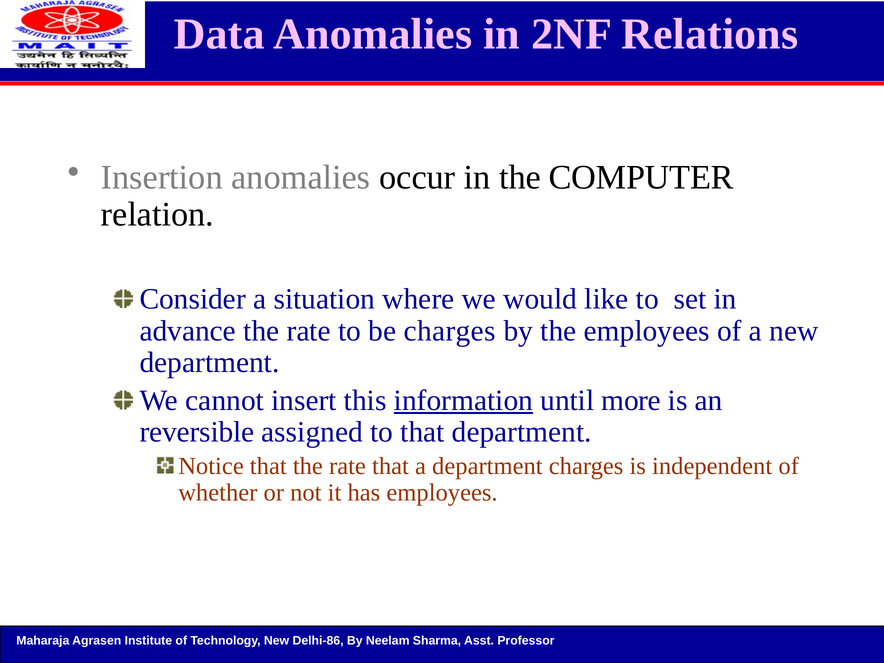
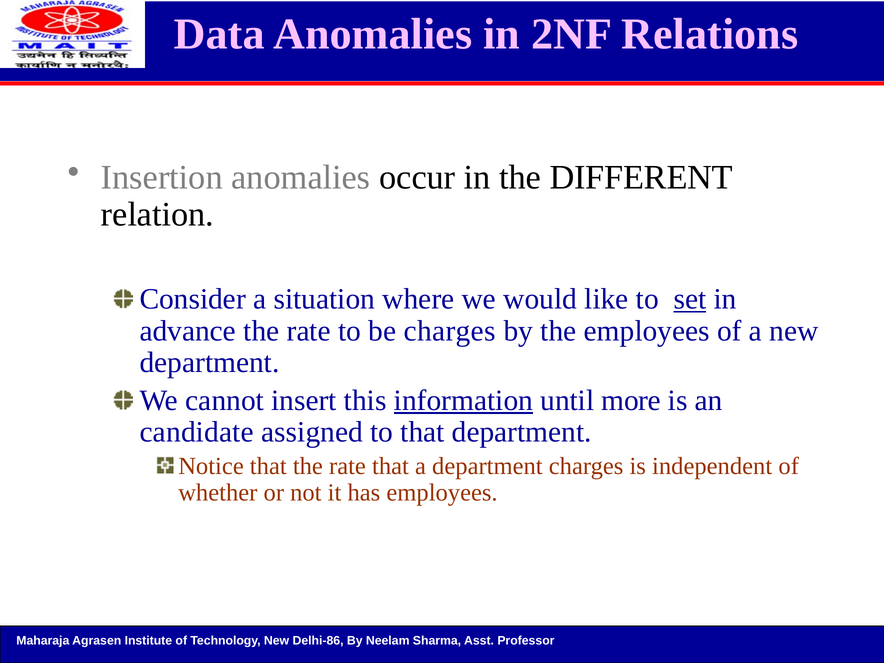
COMPUTER: COMPUTER -> DIFFERENT (641, 177)
set underline: none -> present (690, 299)
reversible: reversible -> candidate (197, 432)
